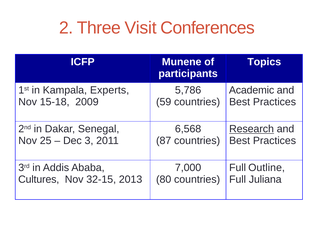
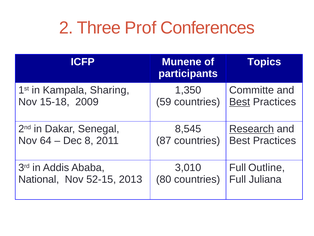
Visit: Visit -> Prof (141, 28)
Experts: Experts -> Sharing (110, 90)
5,786: 5,786 -> 1,350 (188, 90)
Academic: Academic -> Committe (252, 90)
Best underline: none -> present (240, 102)
6,568: 6,568 -> 8,545 (188, 129)
25: 25 -> 64 (46, 140)
3: 3 -> 8 (89, 140)
7,000: 7,000 -> 3,010 (188, 167)
Cultures: Cultures -> National (39, 179)
32-15: 32-15 -> 52-15 (101, 179)
